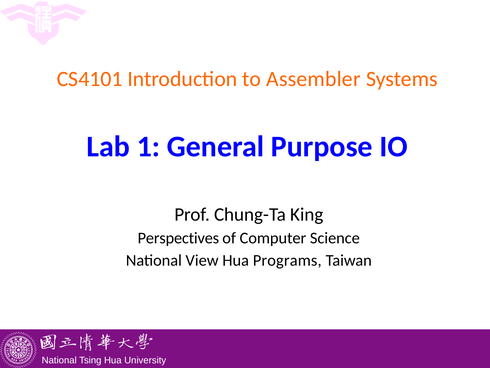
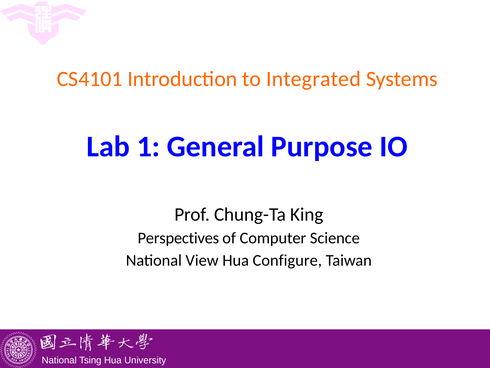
Assembler: Assembler -> Integrated (313, 79)
Programs: Programs -> Configure (287, 260)
